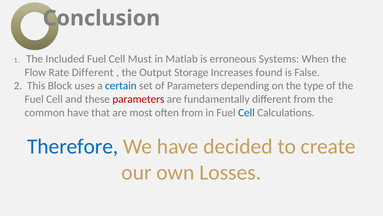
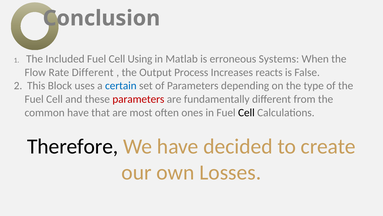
Must: Must -> Using (140, 59)
Storage: Storage -> Process (191, 72)
found: found -> reacts (269, 72)
often from: from -> ones (192, 112)
Cell colour: blue -> black (246, 112)
Therefore colour: blue -> black (73, 146)
